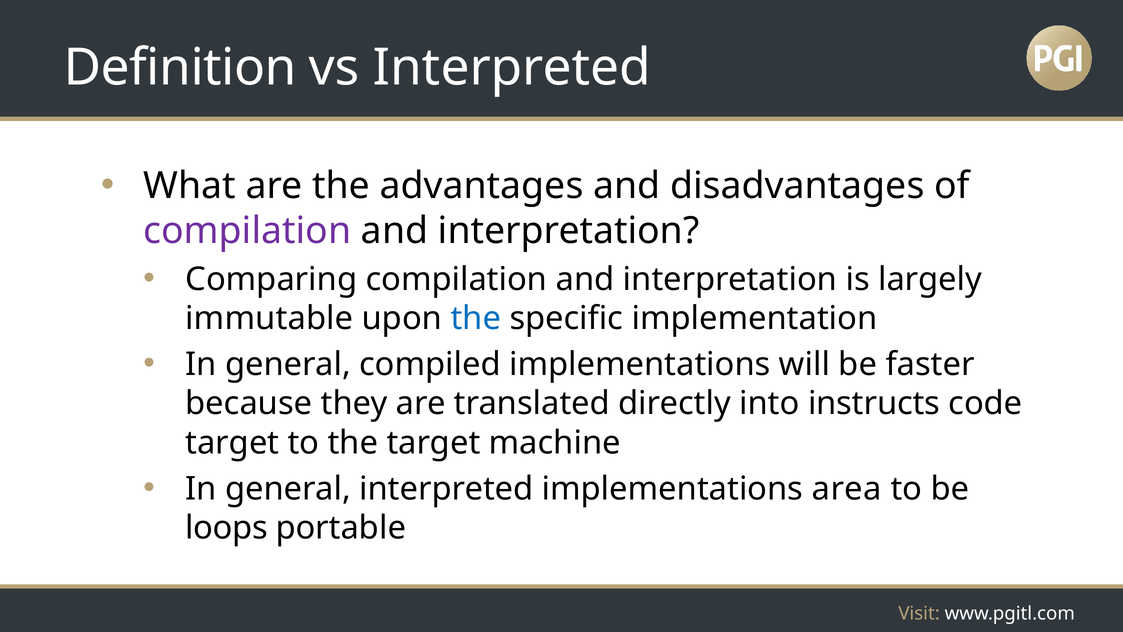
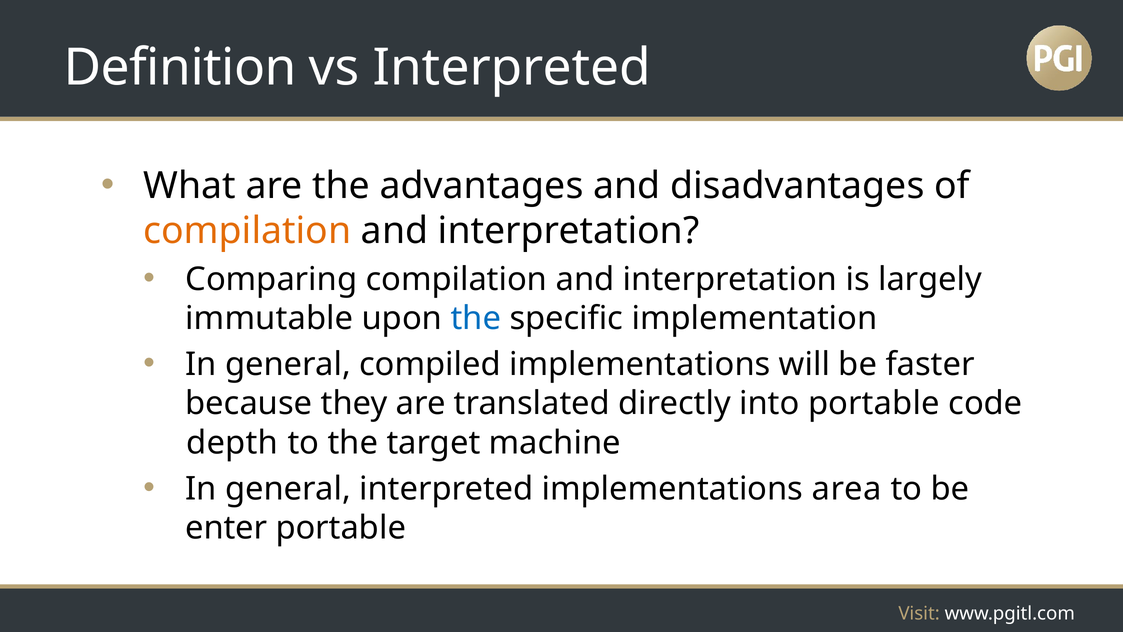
compilation colour: purple -> orange (247, 231)
into instructs: instructs -> portable (874, 403)
target: target -> depth (232, 443)
loops: loops -> enter (226, 528)
